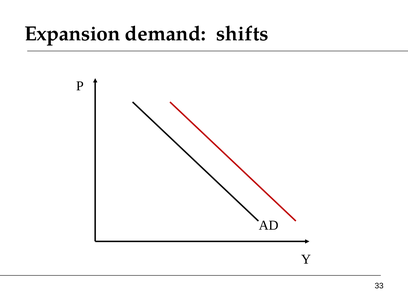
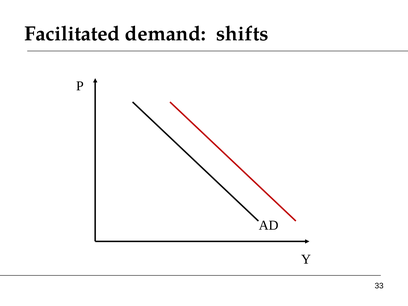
Expansion: Expansion -> Facilitated (72, 34)
